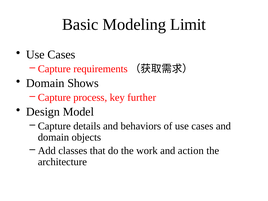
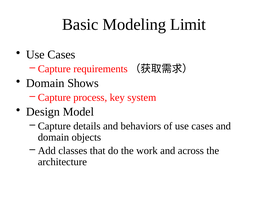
further: further -> system (142, 97)
action: action -> across (191, 151)
